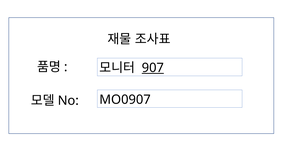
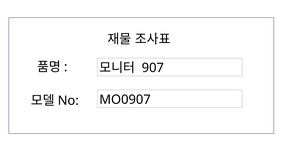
907 underline: present -> none (153, 68)
